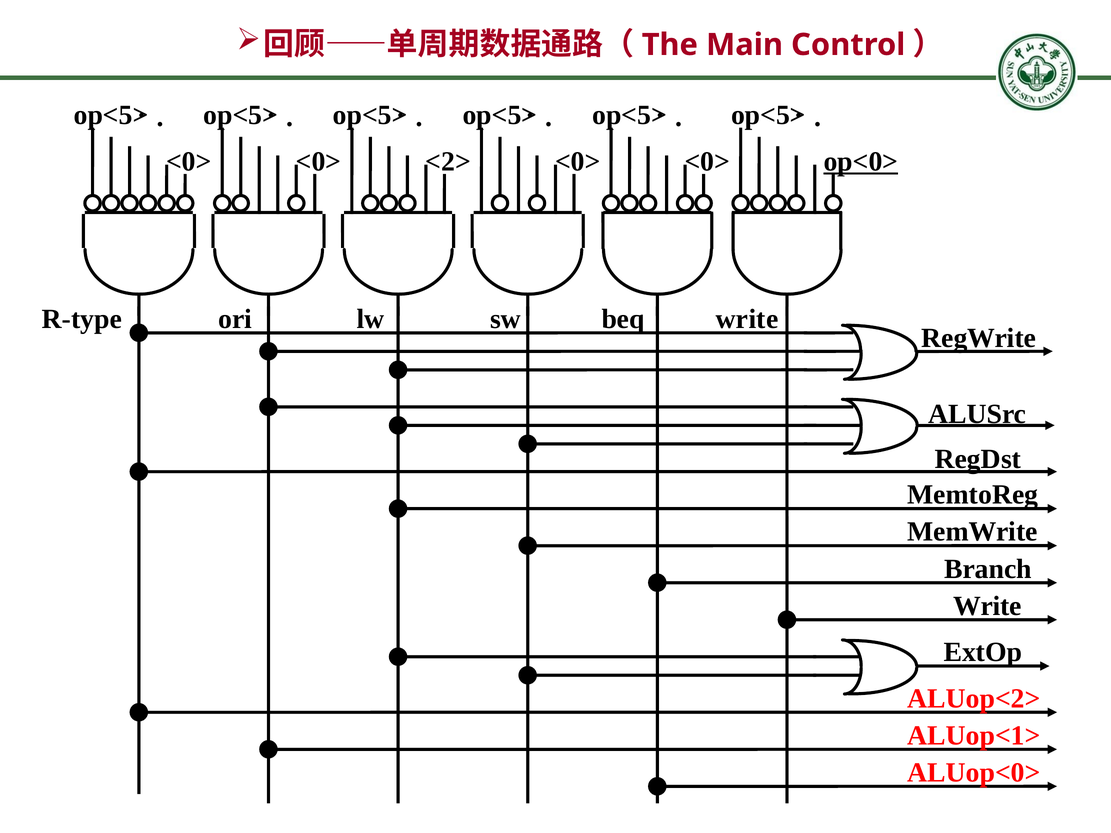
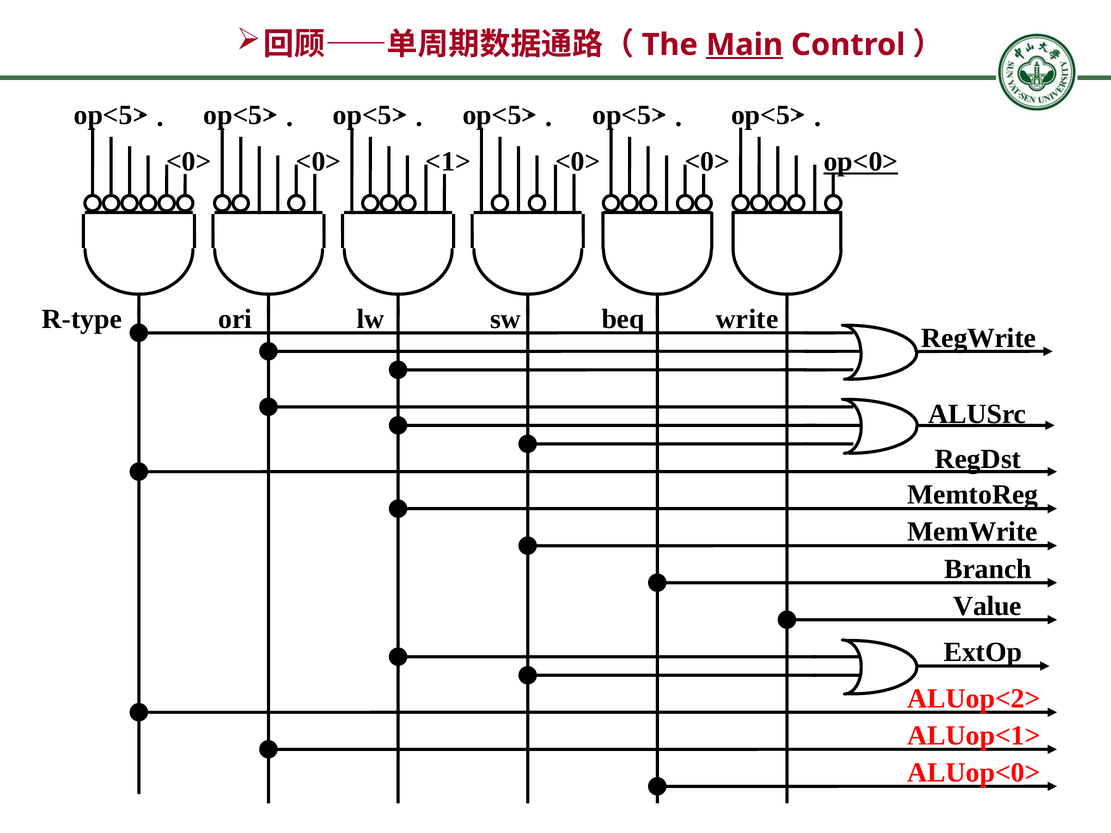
Main underline: none -> present (745, 45)
<2>: <2> -> <1> (448, 162)
Write: Write -> Value (987, 606)
